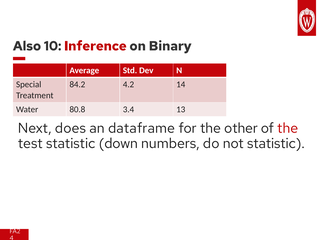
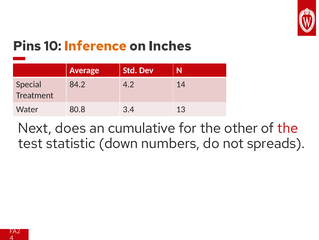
Also: Also -> Pins (27, 46)
Inference colour: red -> orange (95, 46)
Binary: Binary -> Inches (170, 46)
dataframe: dataframe -> cumulative (142, 128)
not statistic: statistic -> spreads (276, 143)
